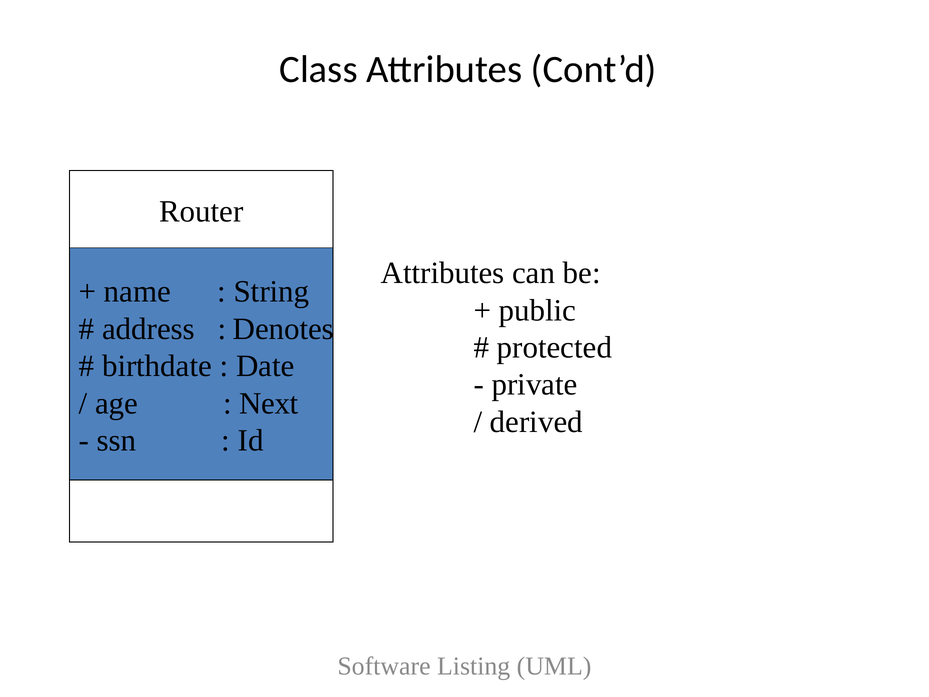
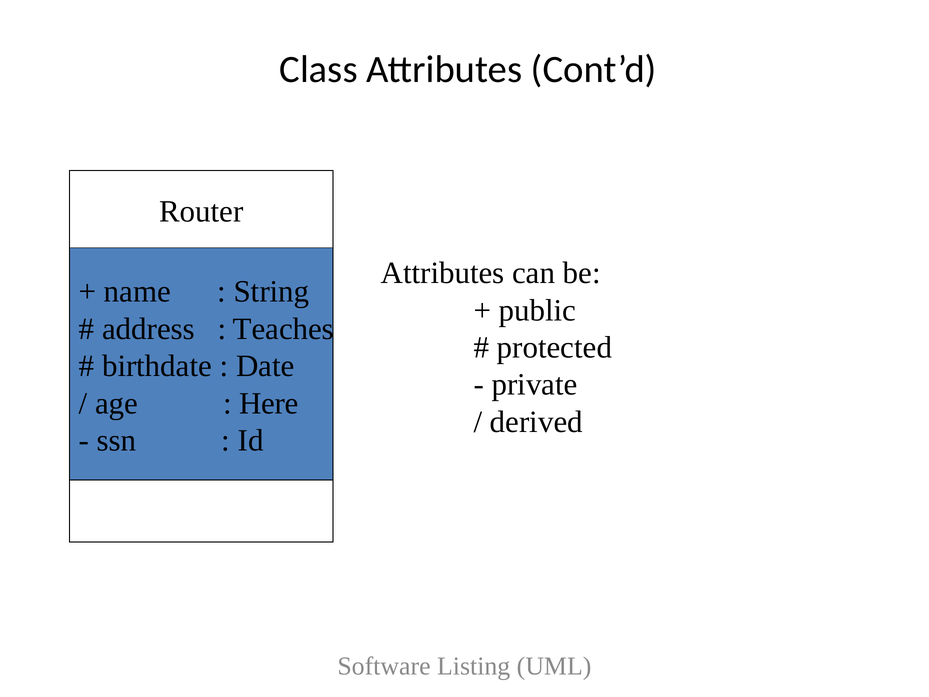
Denotes: Denotes -> Teaches (283, 329)
Next: Next -> Here (269, 403)
